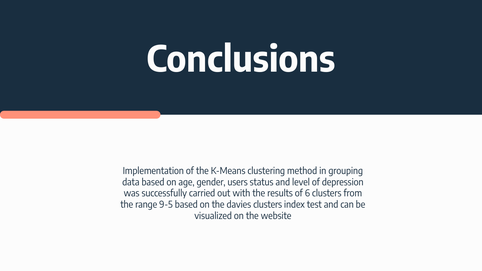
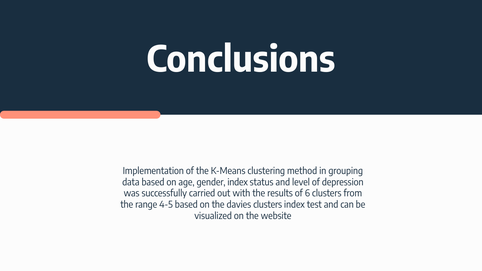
gender users: users -> index (238, 182)
9-5: 9-5 -> 4-5 (166, 205)
